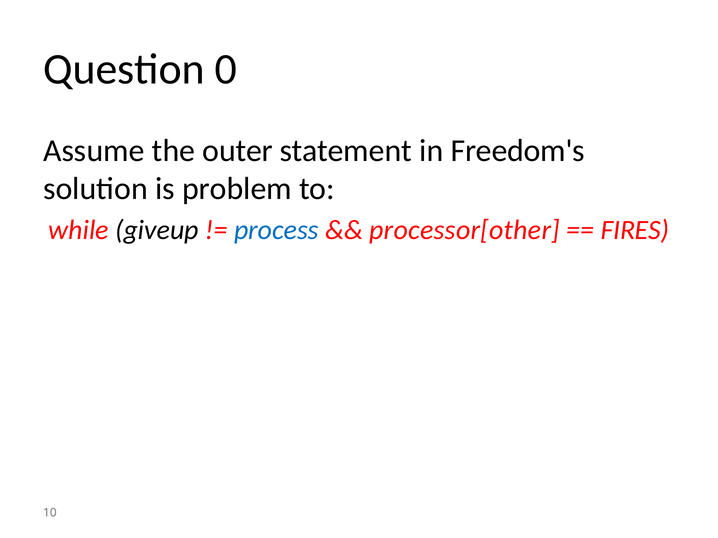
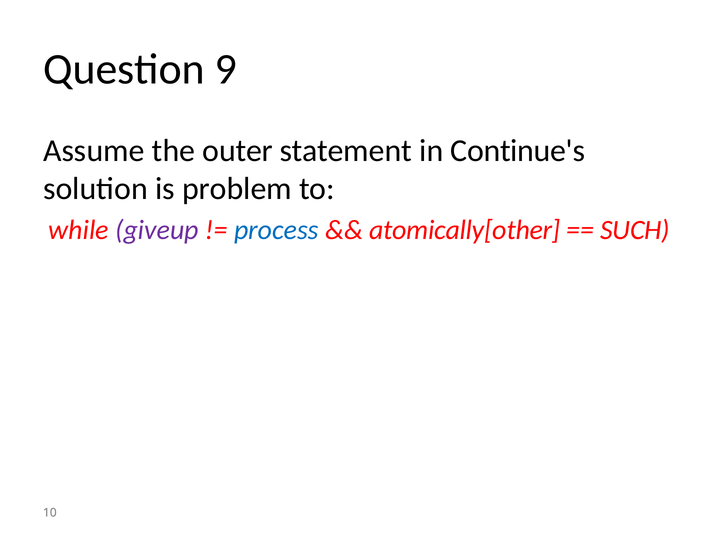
0: 0 -> 9 (226, 70)
Freedom's: Freedom's -> Continue's (518, 151)
giveup colour: black -> purple (157, 230)
processor[other: processor[other -> atomically[other (465, 230)
FIRES: FIRES -> SUCH (635, 230)
